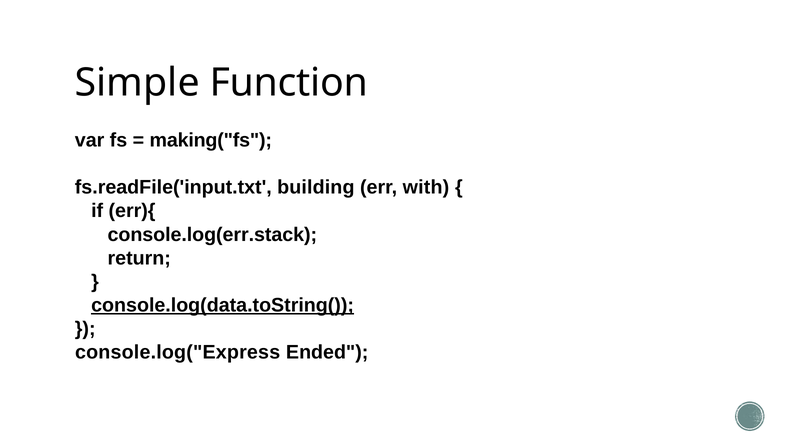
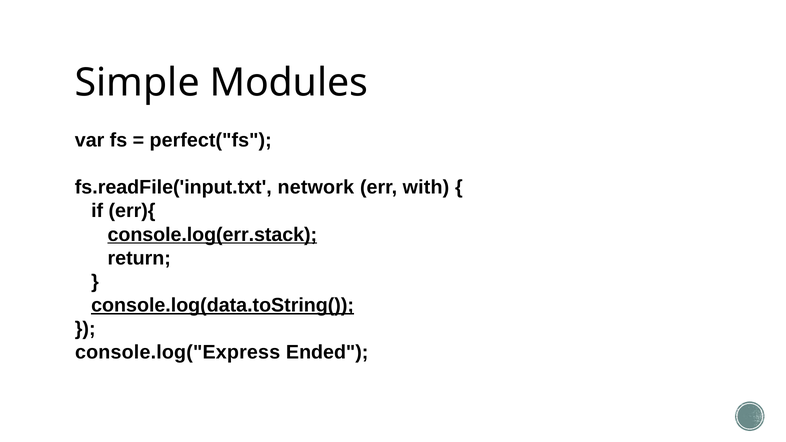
Function: Function -> Modules (289, 83)
making("fs: making("fs -> perfect("fs (211, 140)
building: building -> network (316, 187)
console.log(err.stack underline: none -> present (212, 235)
